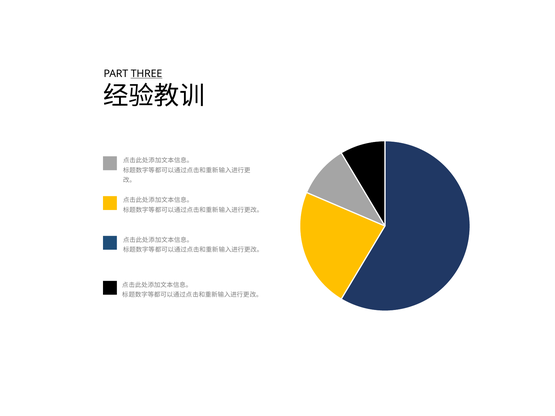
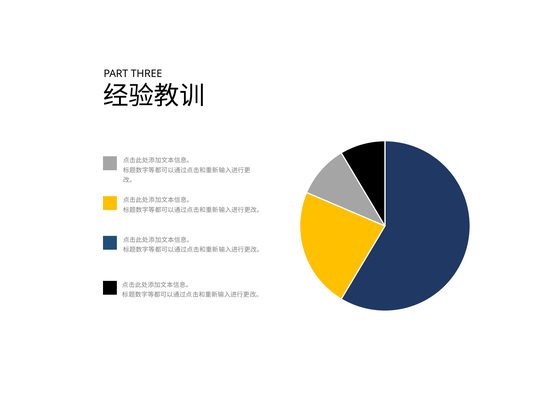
THREE underline: present -> none (147, 74)
